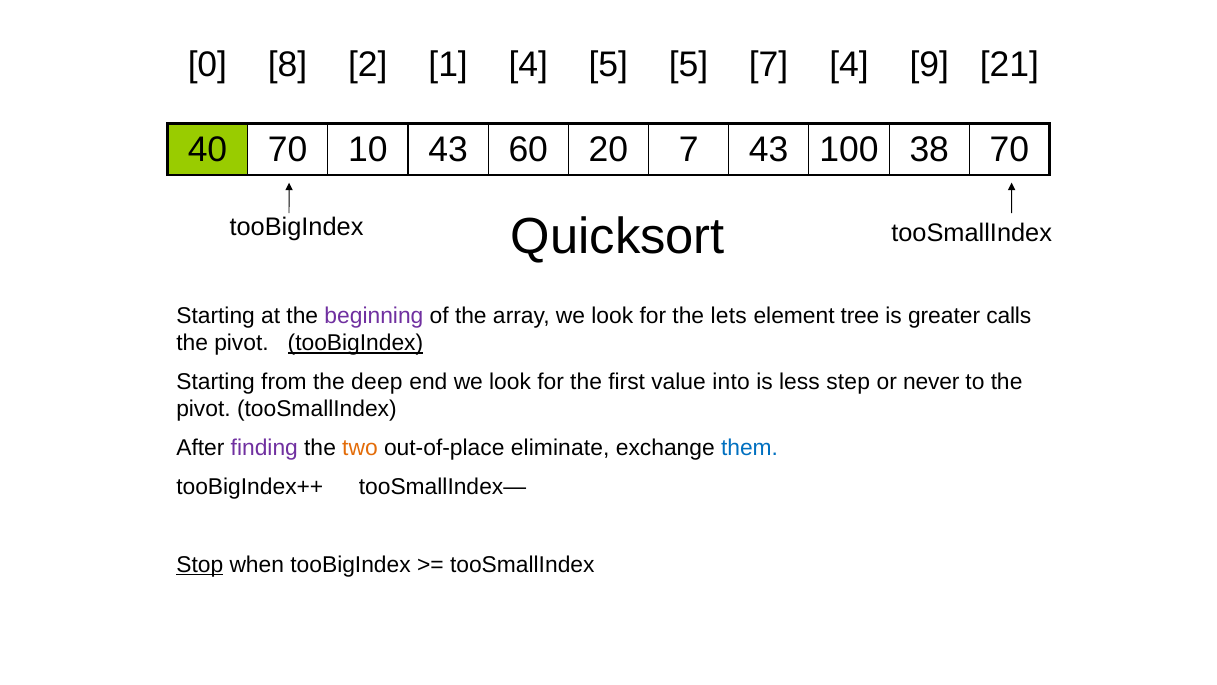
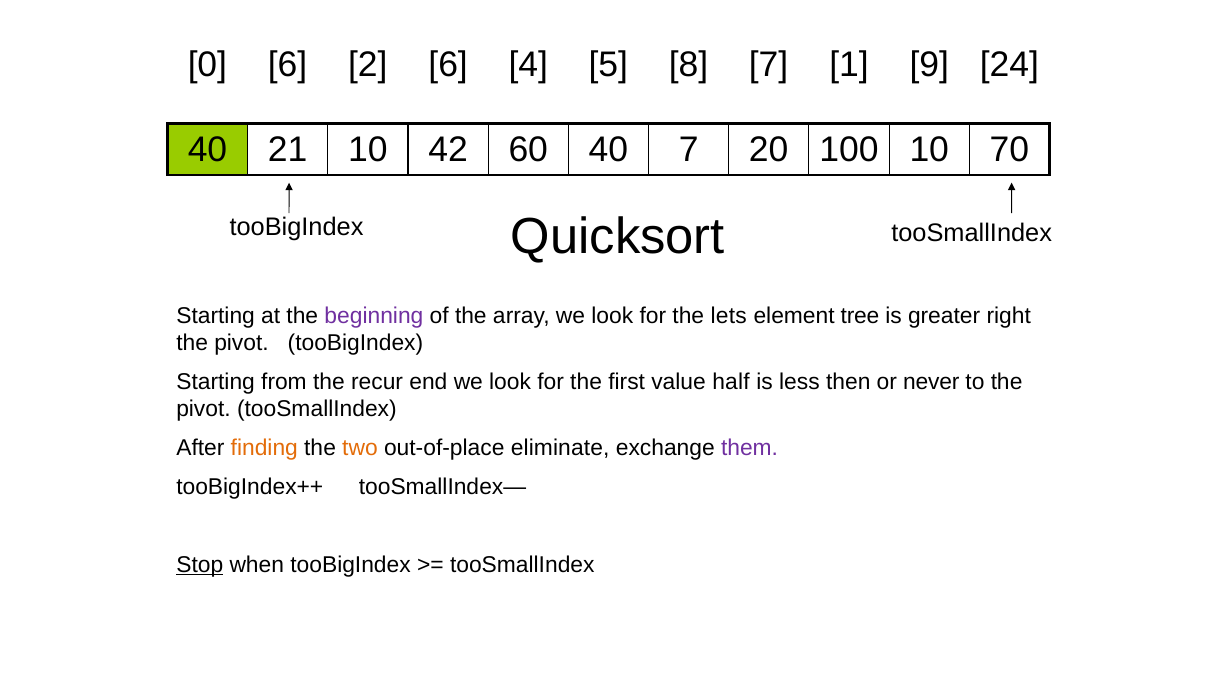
0 8: 8 -> 6 (288, 64)
2 1: 1 -> 6 (448, 64)
5 5: 5 -> 8 (689, 64)
7 4: 4 -> 1 (849, 64)
21: 21 -> 24 (1009, 64)
40 70: 70 -> 21 (288, 150)
10 43: 43 -> 42 (448, 150)
60 20: 20 -> 40 (608, 150)
7 43: 43 -> 20 (769, 150)
100 38: 38 -> 10 (929, 150)
calls: calls -> right (1009, 316)
tooBigIndex underline: present -> none (355, 343)
deep: deep -> recur (377, 382)
into: into -> half (731, 382)
step: step -> then (848, 382)
finding colour: purple -> orange (264, 448)
them colour: blue -> purple (750, 448)
